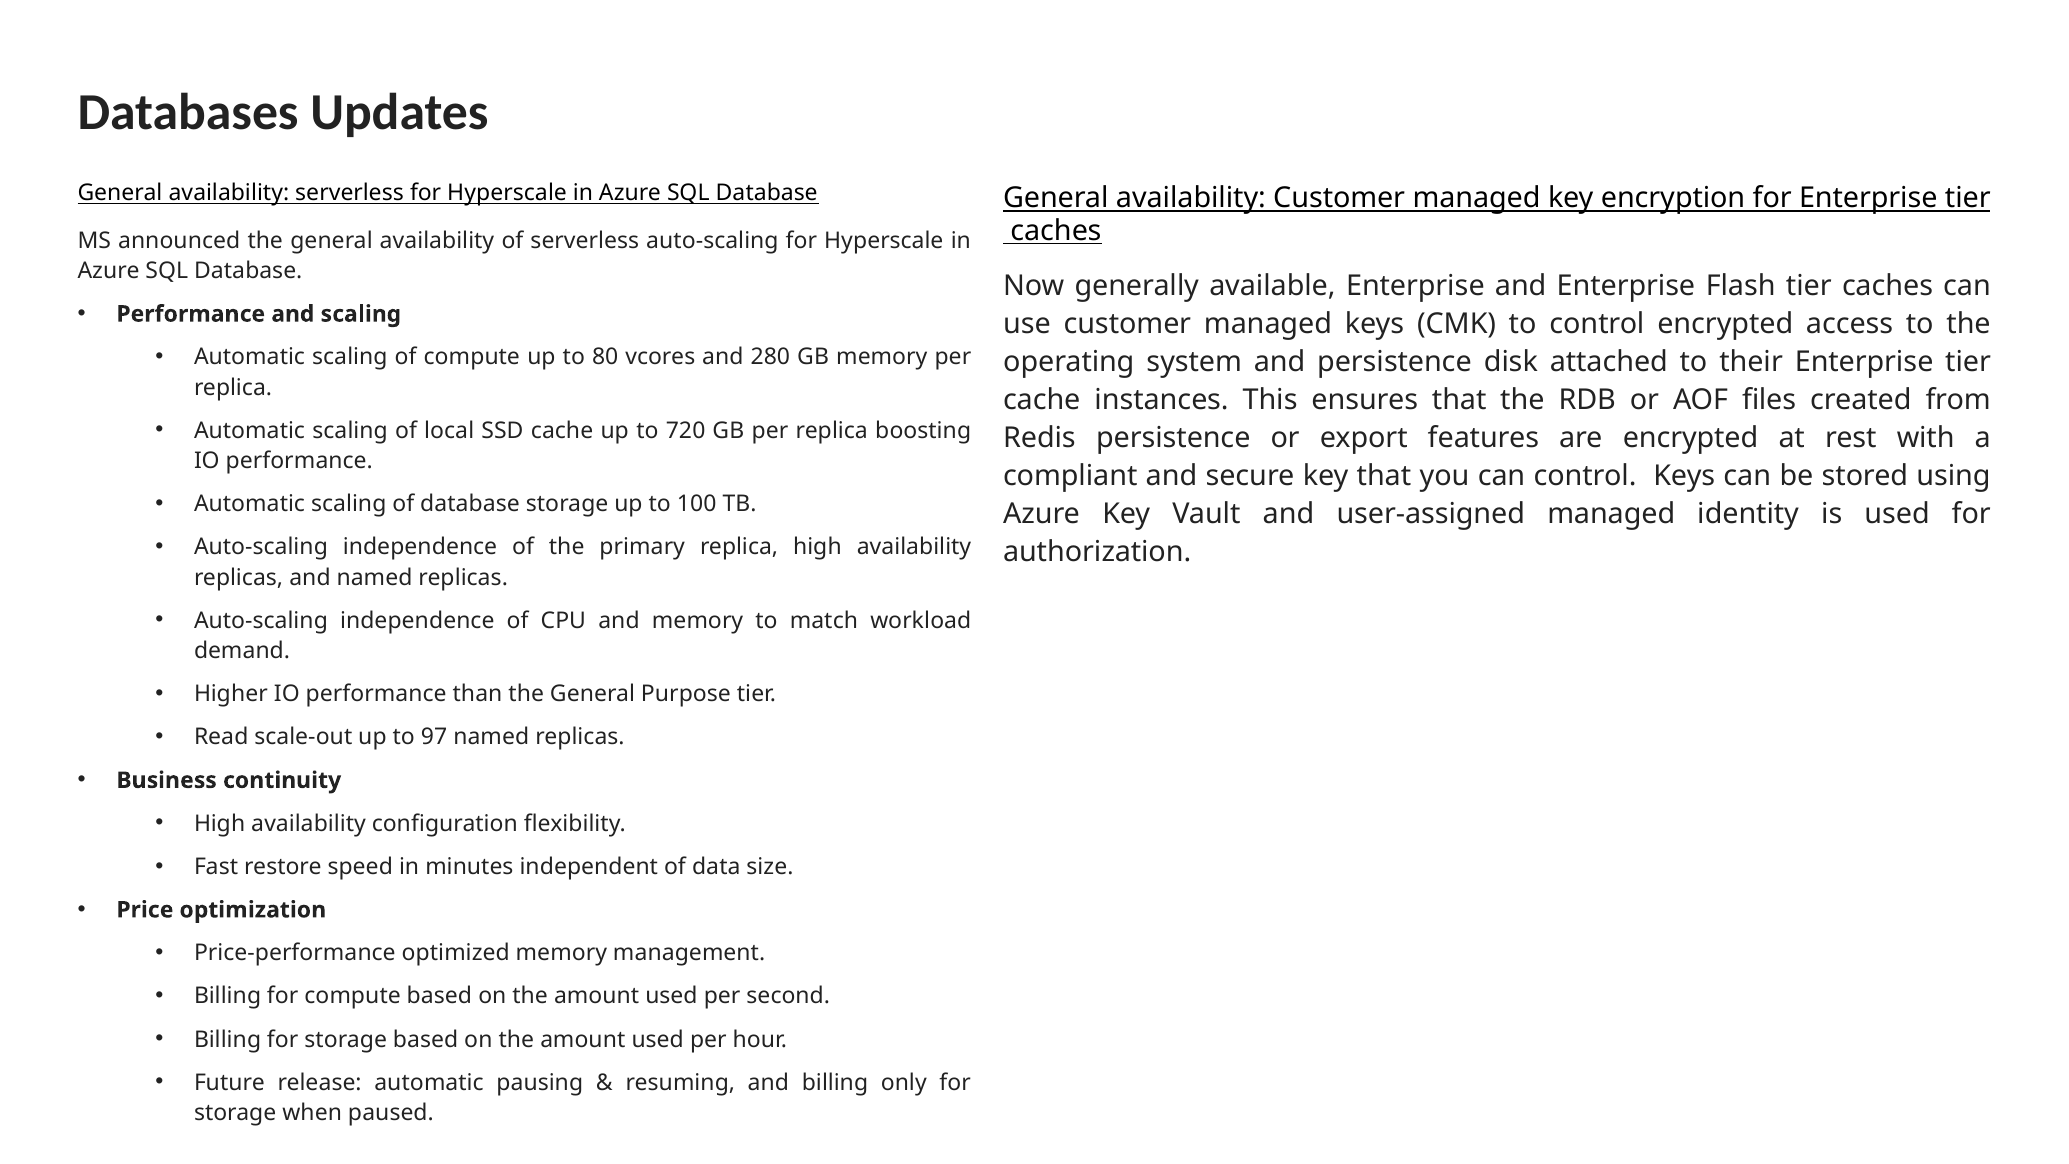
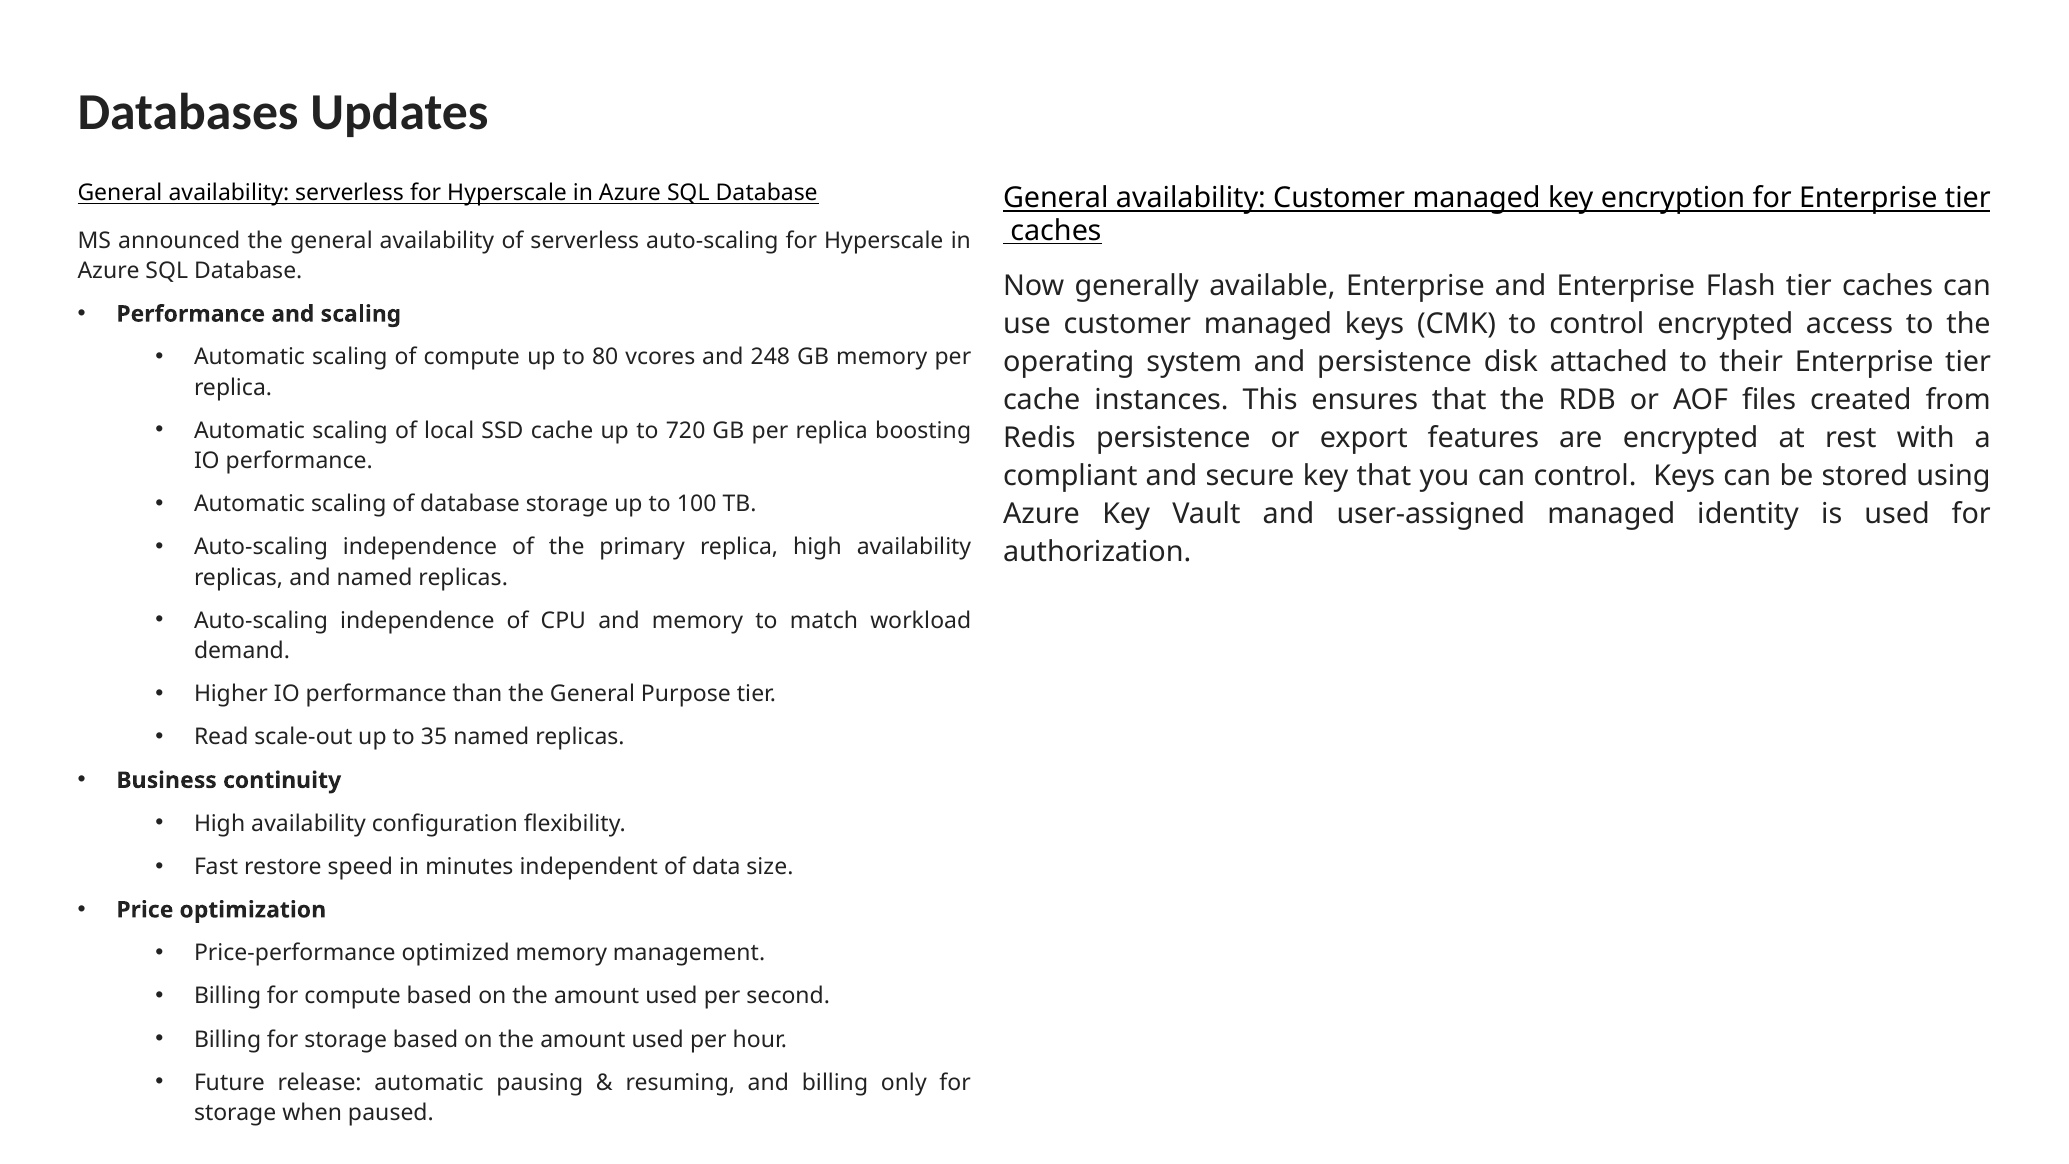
280: 280 -> 248 (770, 357)
97: 97 -> 35 (434, 737)
